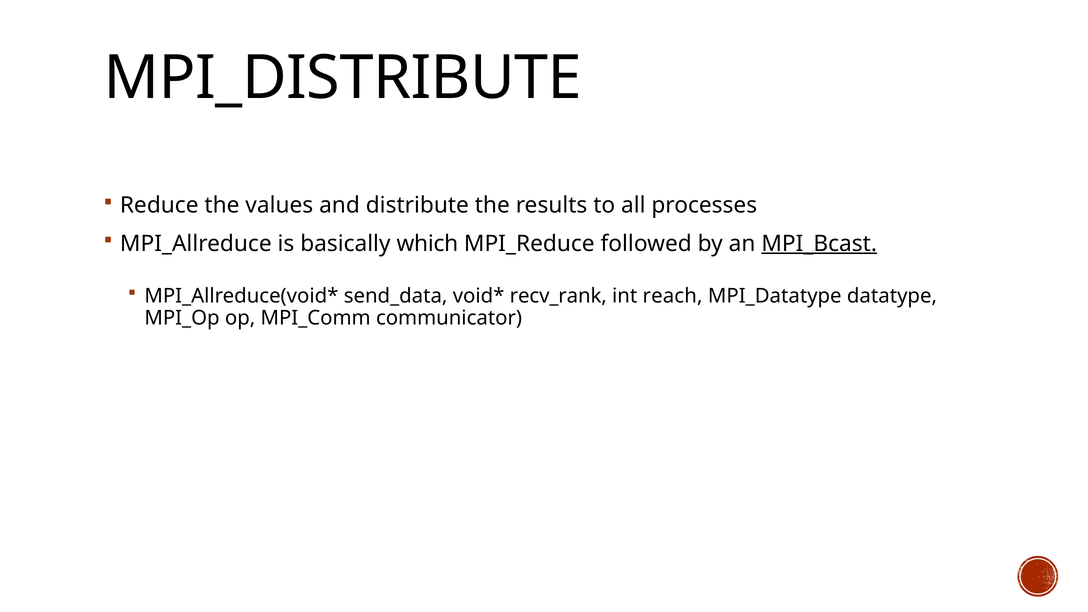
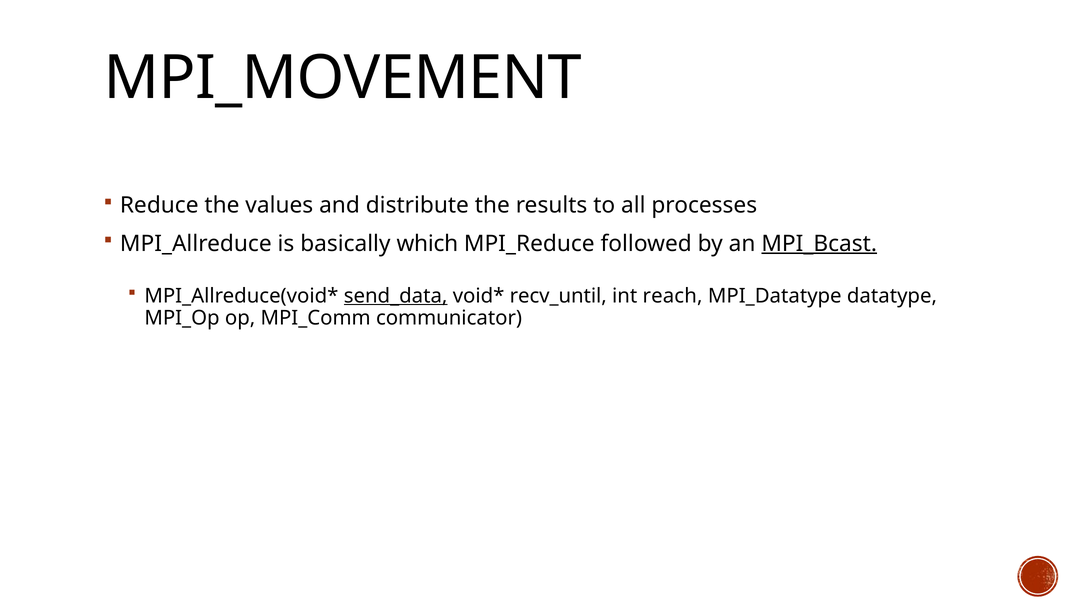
MPI_DISTRIBUTE: MPI_DISTRIBUTE -> MPI_MOVEMENT (343, 78)
send_data underline: none -> present (396, 296)
recv_rank: recv_rank -> recv_until (558, 296)
